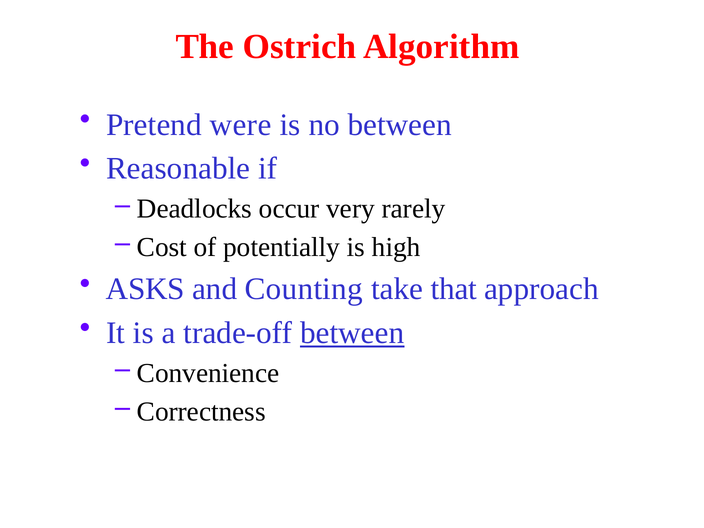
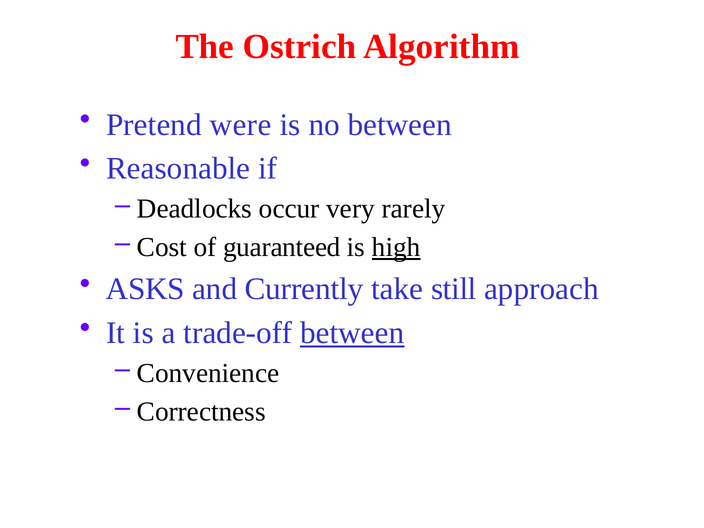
potentially: potentially -> guaranteed (282, 247)
high underline: none -> present (396, 247)
Counting: Counting -> Currently (304, 289)
that: that -> still (454, 289)
